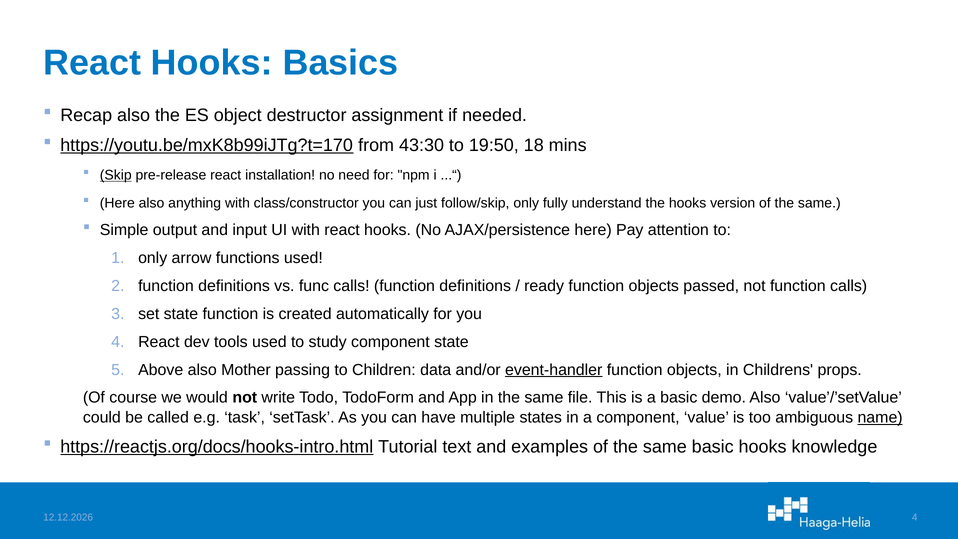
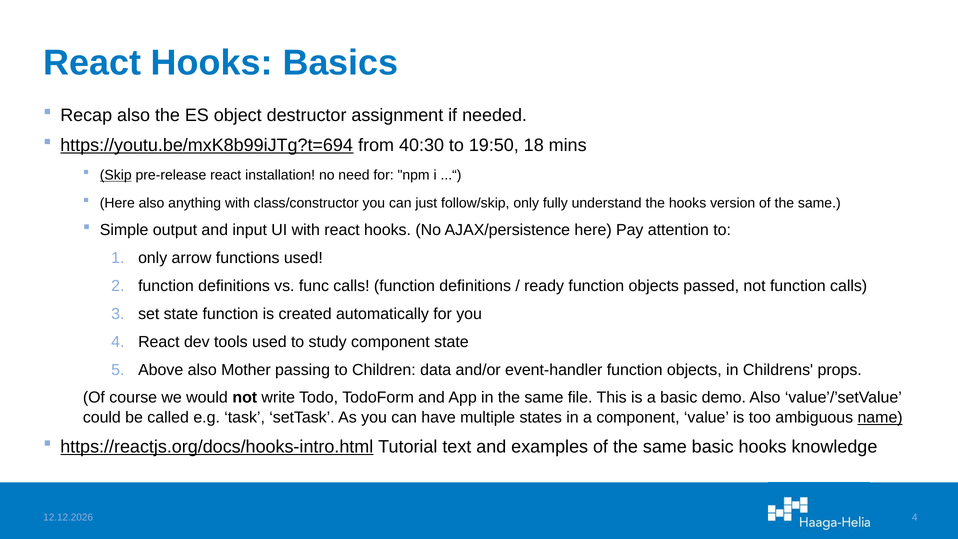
https://youtu.be/mxK8b99iJTg?t=170: https://youtu.be/mxK8b99iJTg?t=170 -> https://youtu.be/mxK8b99iJTg?t=694 (207, 145)
43:30: 43:30 -> 40:30 (422, 145)
event-handler underline: present -> none (554, 370)
